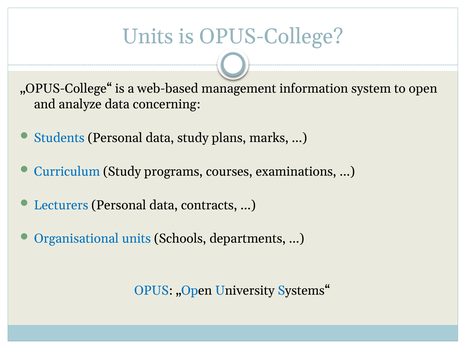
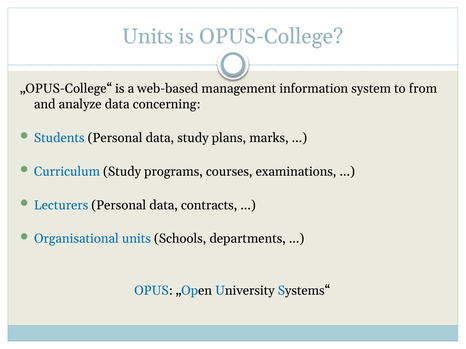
open: open -> from (423, 89)
